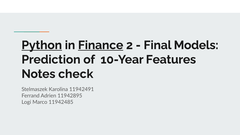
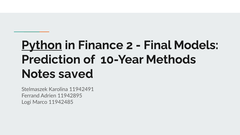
Finance underline: present -> none (101, 45)
Features: Features -> Methods (171, 60)
check: check -> saved (76, 74)
